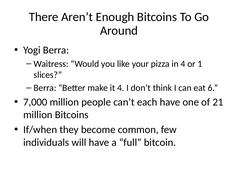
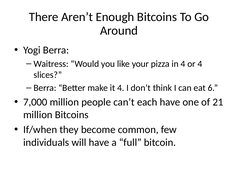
or 1: 1 -> 4 (200, 64)
